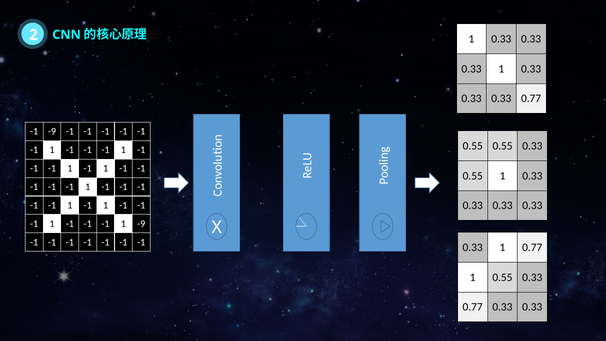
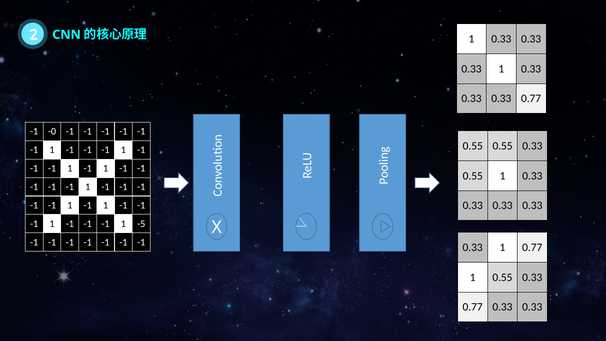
-1 -9: -9 -> -0 (52, 132)
1 -9: -9 -> -5 (141, 224)
